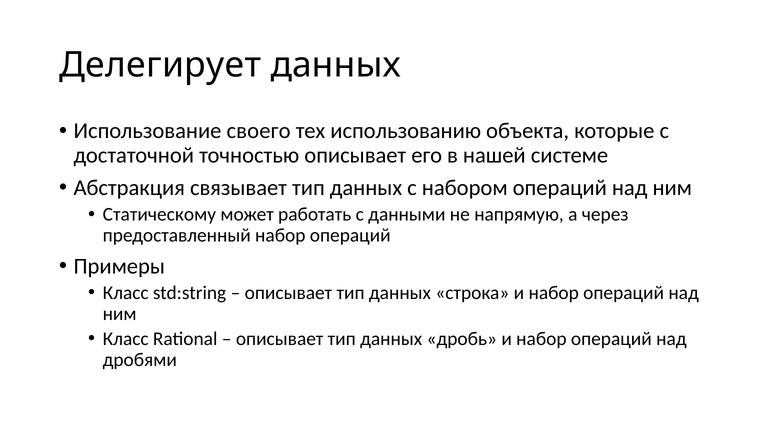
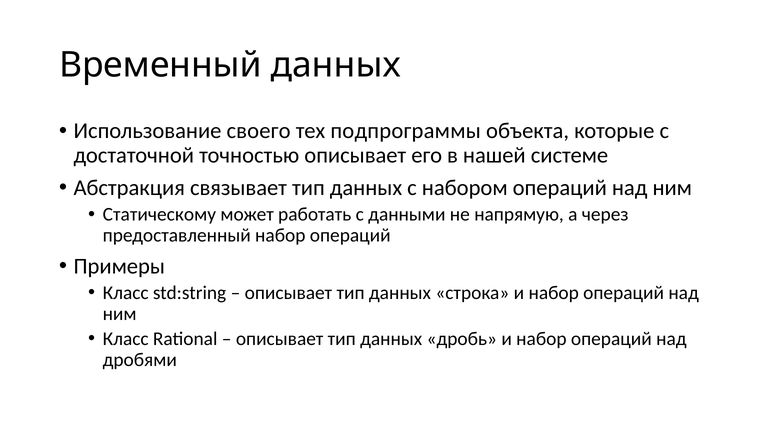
Делегирует: Делегирует -> Временный (160, 65)
использованию: использованию -> подпрограммы (406, 131)
